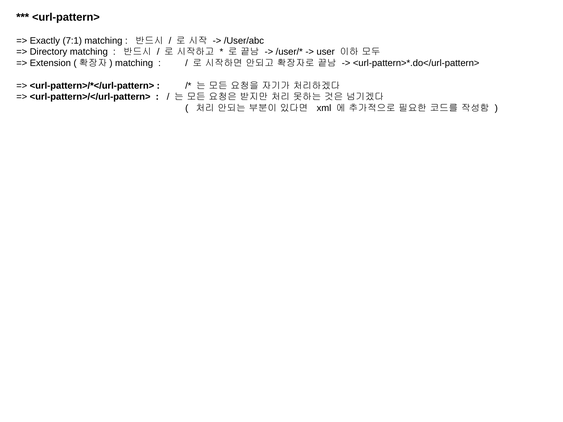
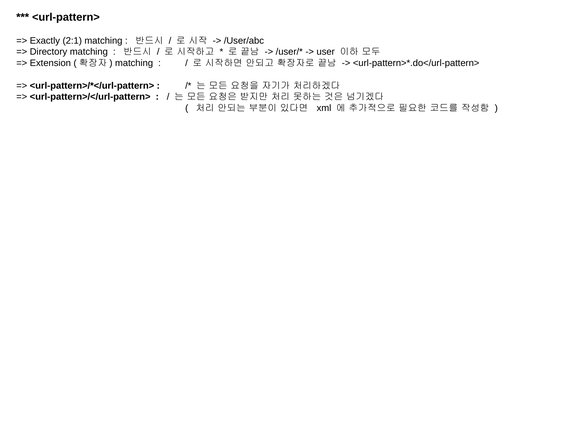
7:1: 7:1 -> 2:1 (72, 41)
